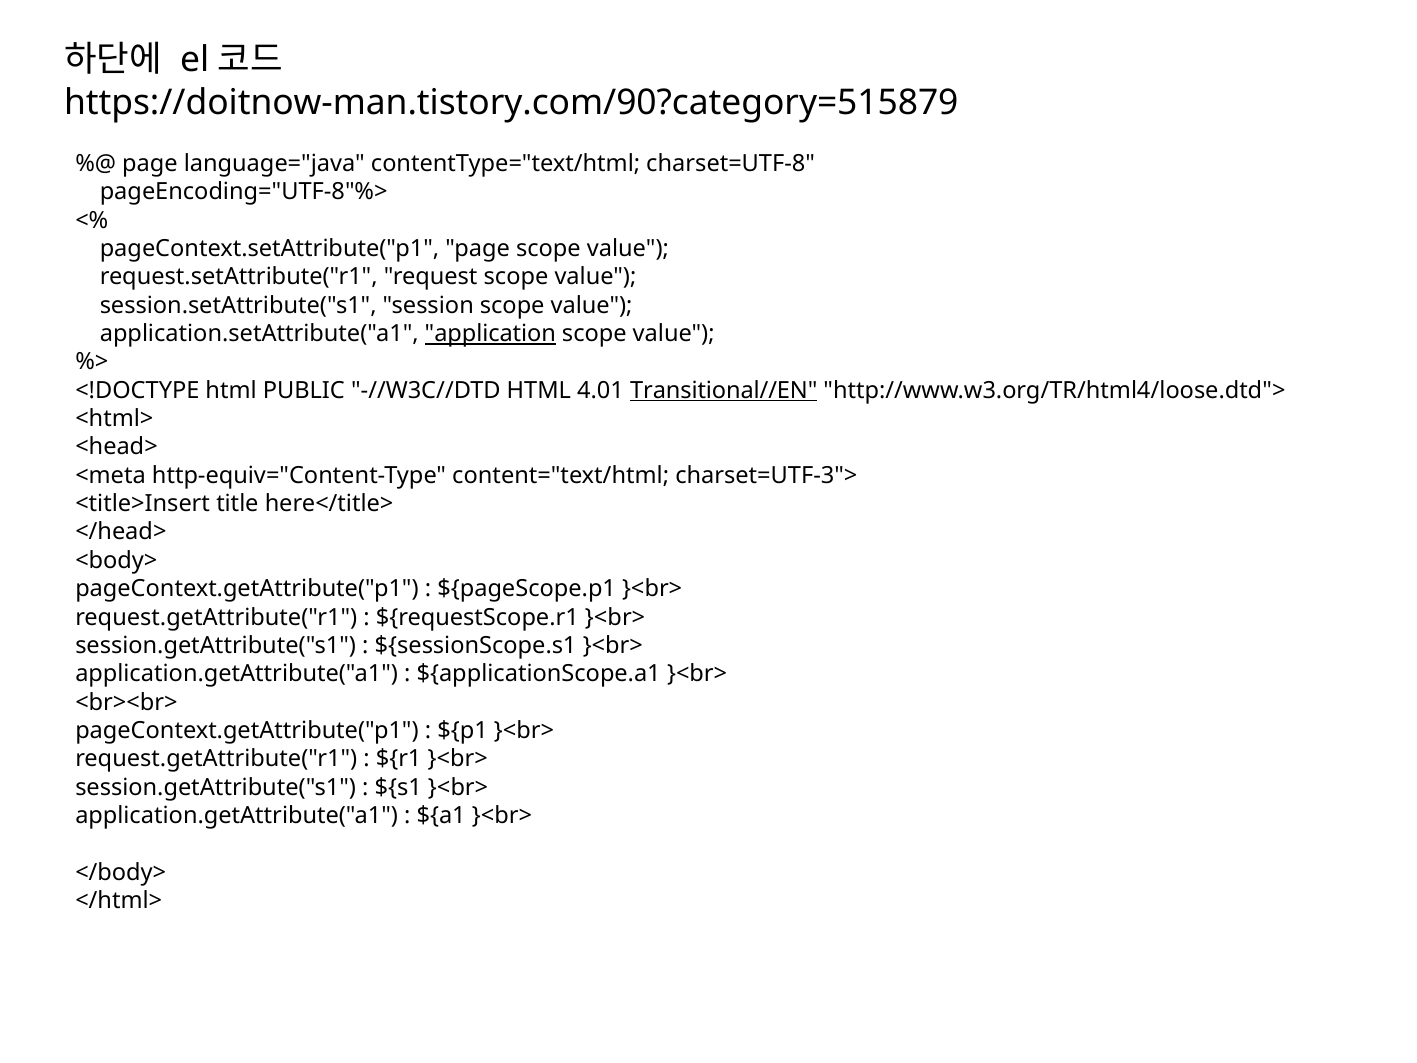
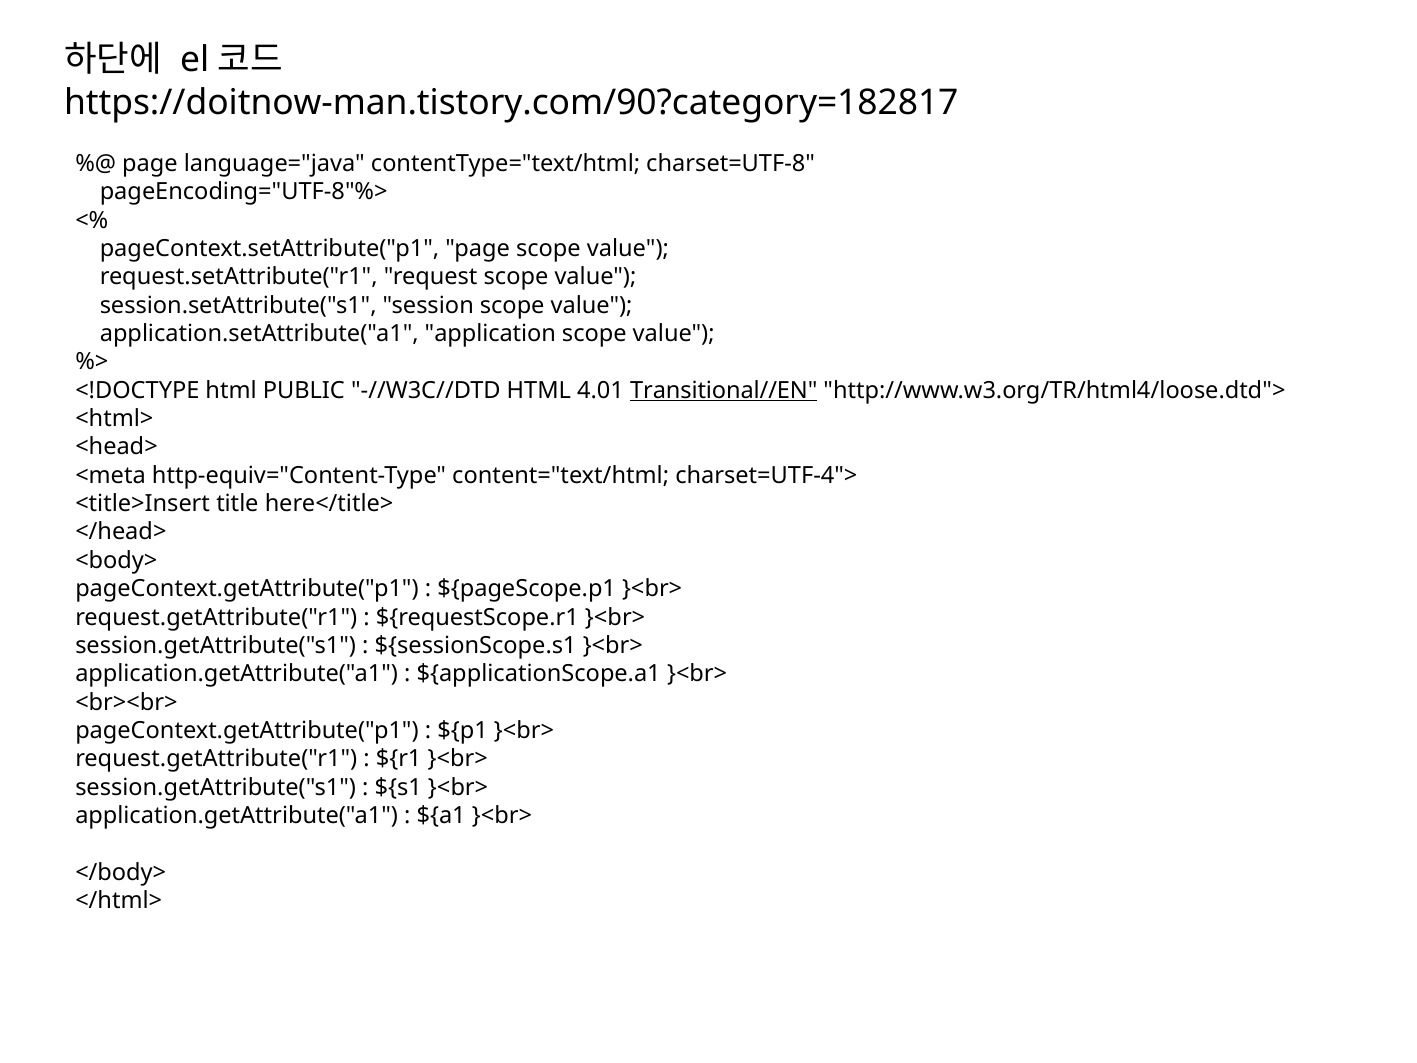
https://doitnow-man.tistory.com/90?category=515879: https://doitnow-man.tistory.com/90?category=515879 -> https://doitnow-man.tistory.com/90?category=182817 (511, 102)
application underline: present -> none (490, 334)
charset=UTF-3">: charset=UTF-3"> -> charset=UTF-4"> (766, 475)
